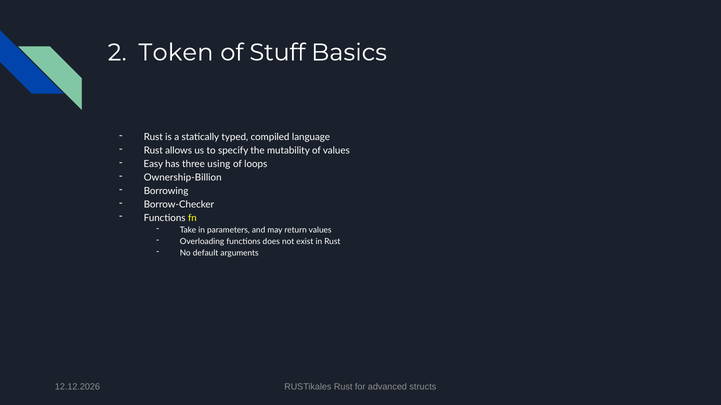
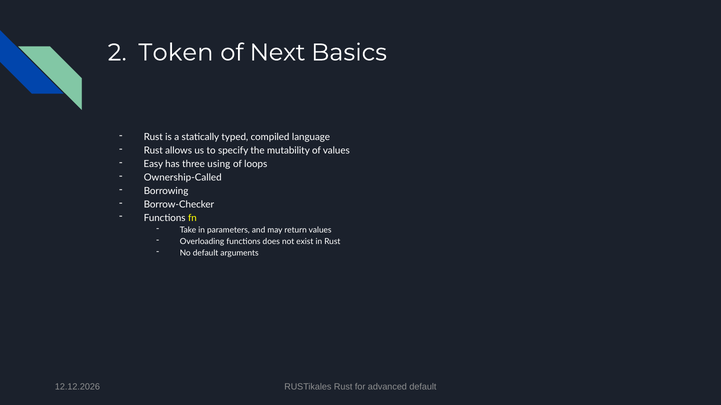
Stuff: Stuff -> Next (277, 53)
Ownership-Billion: Ownership-Billion -> Ownership-Called (183, 178)
advanced structs: structs -> default (423, 387)
